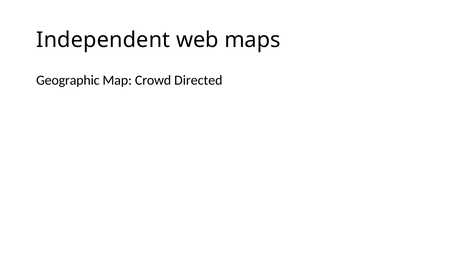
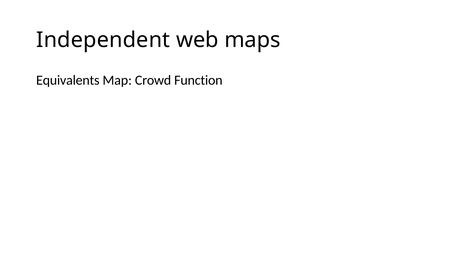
Geographic: Geographic -> Equivalents (68, 80)
Directed: Directed -> Function (198, 80)
